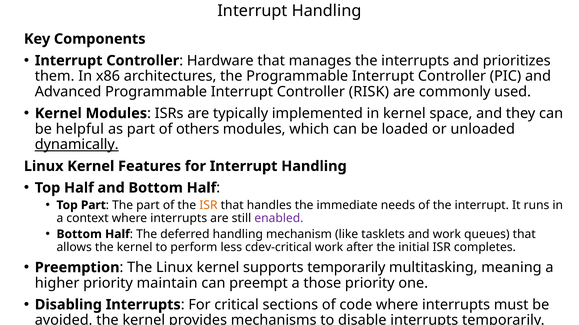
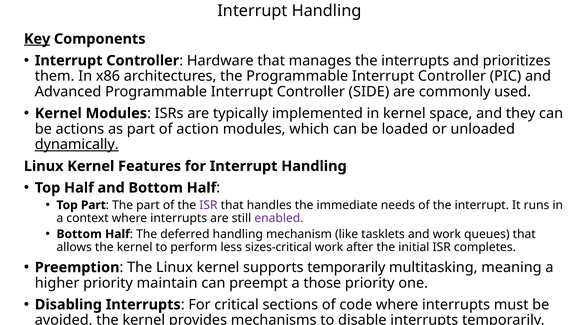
Key underline: none -> present (37, 39)
RISK: RISK -> SIDE (369, 92)
helpful: helpful -> actions (80, 129)
others: others -> action (198, 129)
ISR colour: orange -> purple (208, 206)
cdev-critical: cdev-critical -> sizes-critical (278, 248)
